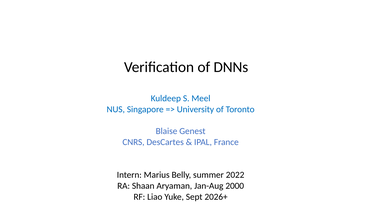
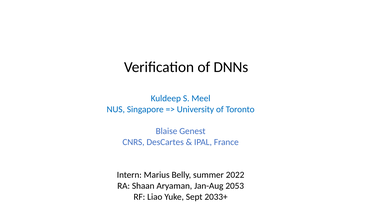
2000: 2000 -> 2053 (235, 186)
2026+: 2026+ -> 2033+ (216, 197)
